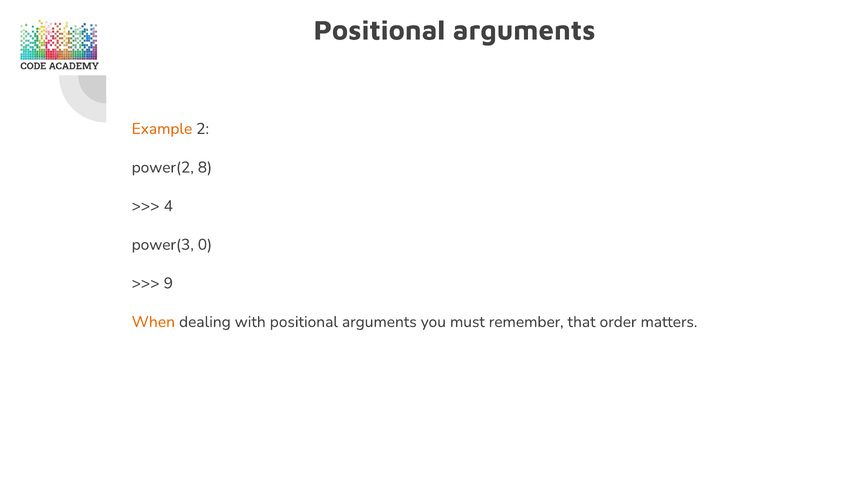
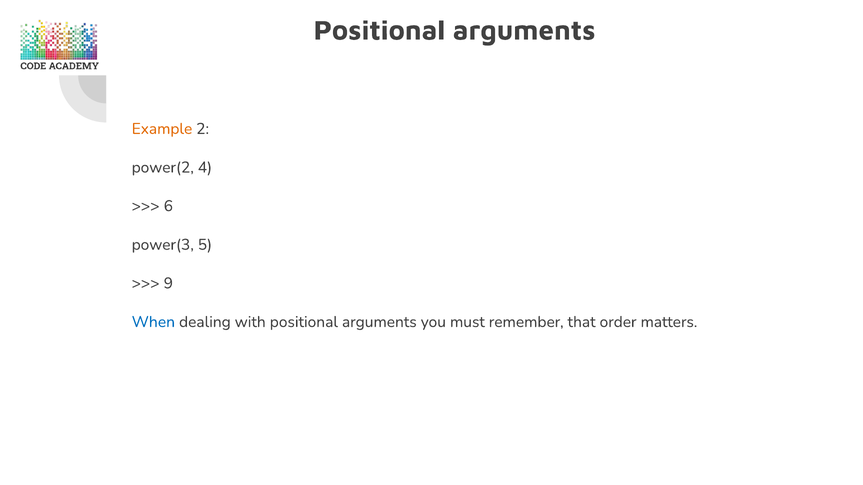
8: 8 -> 4 (205, 168)
4: 4 -> 6 (168, 206)
0: 0 -> 5 (205, 245)
When colour: orange -> blue (153, 322)
